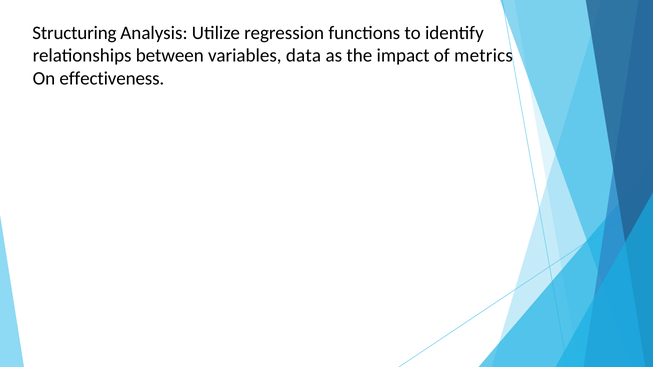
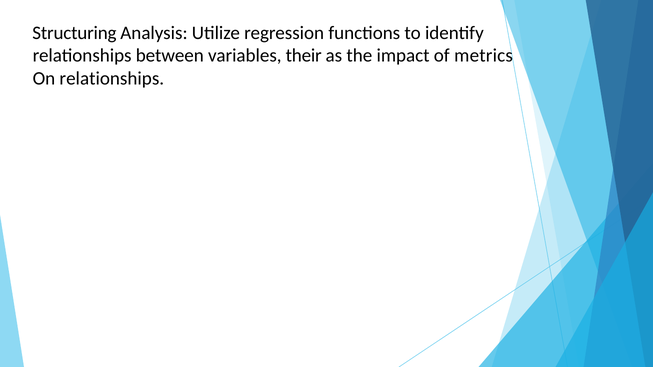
data: data -> their (304, 56)
On effectiveness: effectiveness -> relationships (112, 79)
